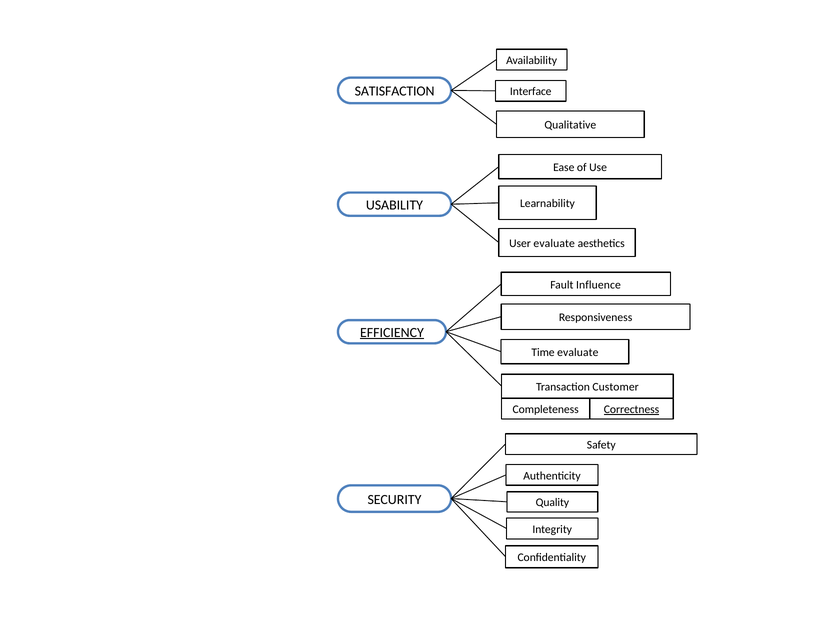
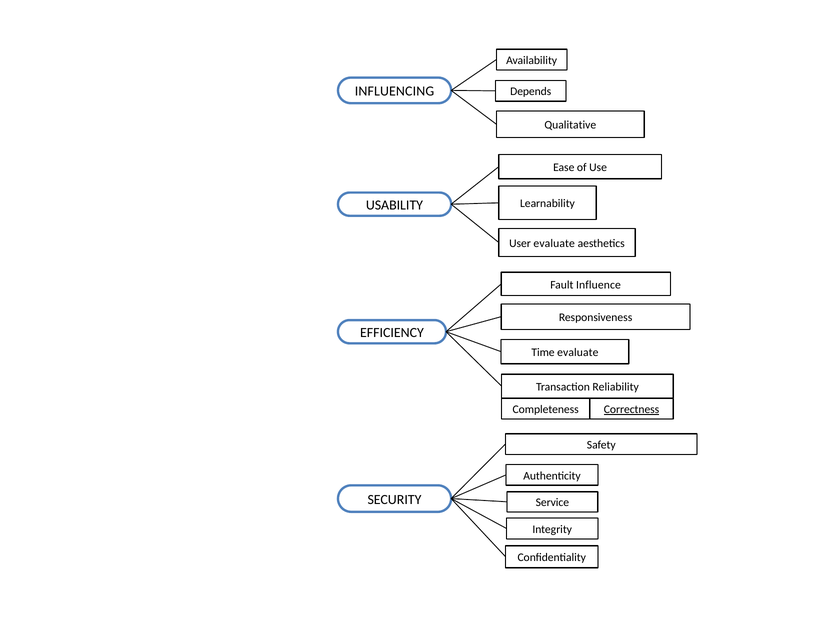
SATISFACTION: SATISFACTION -> INFLUENCING (394, 91)
Interface: Interface -> Depends (531, 92)
EFFICIENCY underline: present -> none (392, 332)
Customer: Customer -> Reliability (616, 387)
Quality: Quality -> Service (552, 502)
